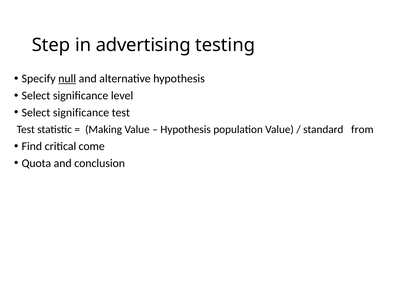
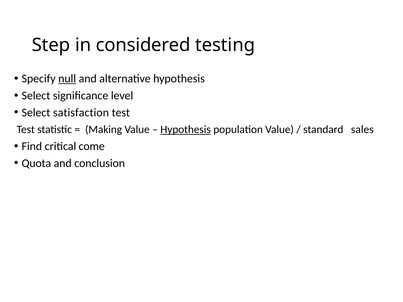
advertising: advertising -> considered (143, 45)
significance: significance -> satisfaction (81, 113)
Hypothesis underline: none -> present (186, 130)
from: from -> sales (362, 130)
